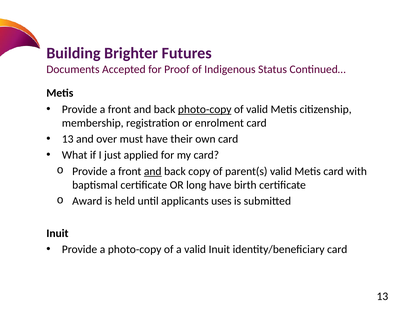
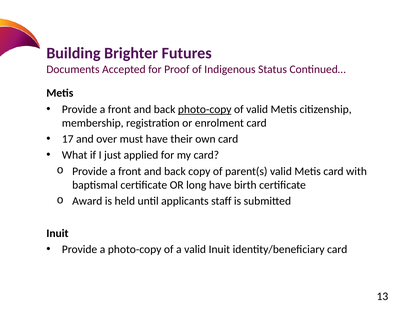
13: 13 -> 17 (68, 139)
and underline: present -> none (153, 171)
uses: uses -> staff (221, 201)
